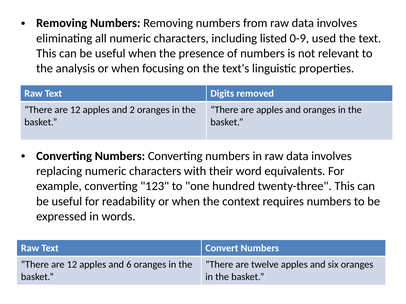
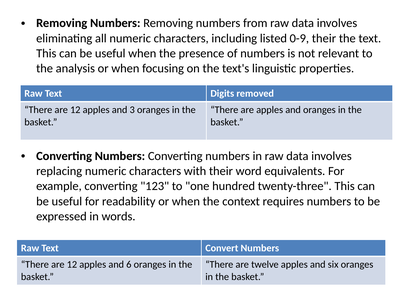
0-9 used: used -> their (324, 38)
2: 2 -> 3 (132, 110)
